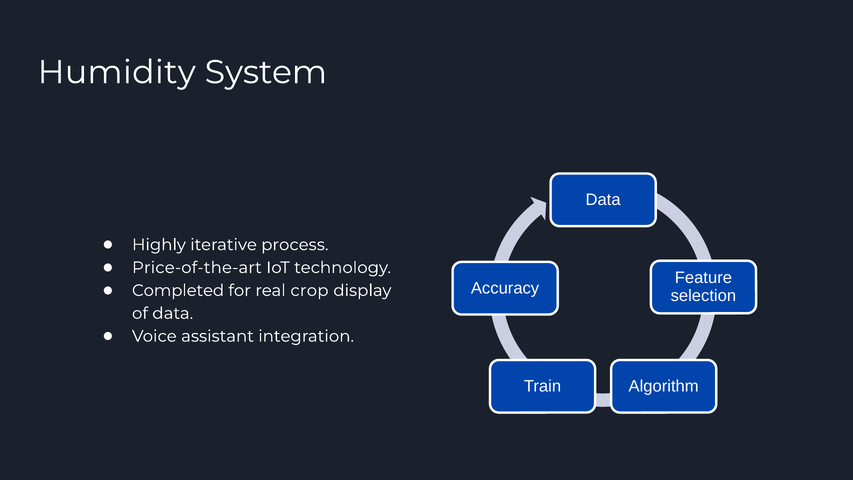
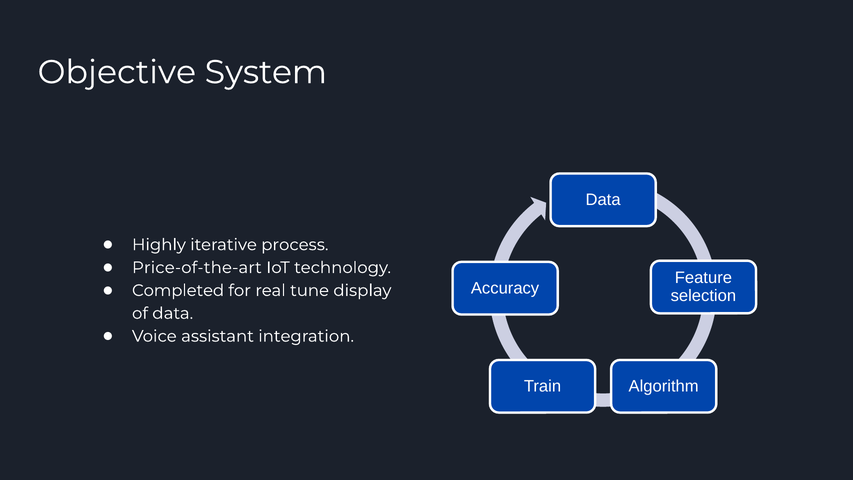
Humidity: Humidity -> Objective (117, 72)
crop: crop -> tune (310, 290)
